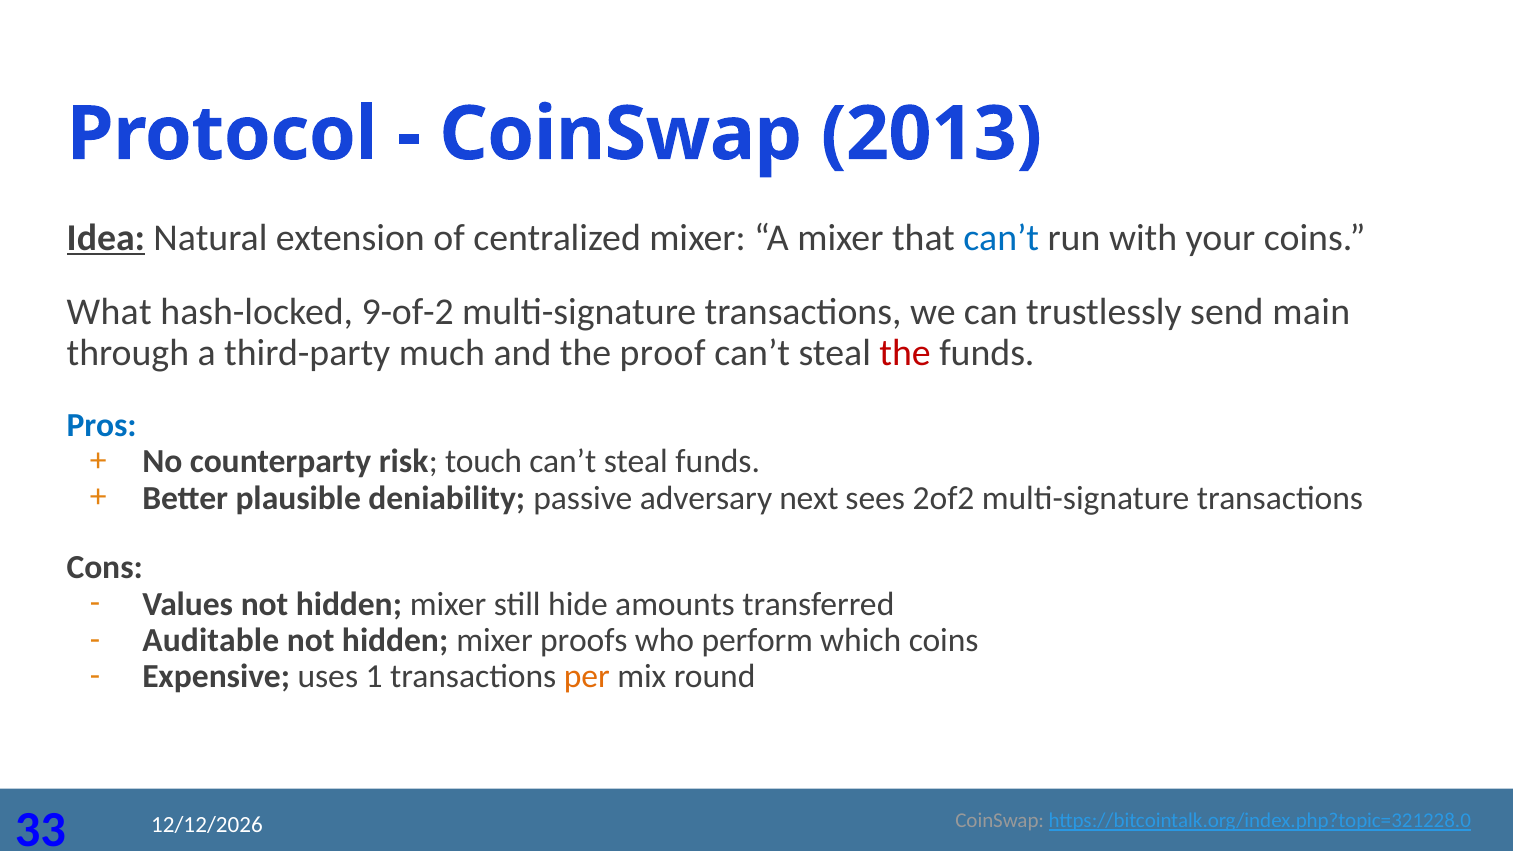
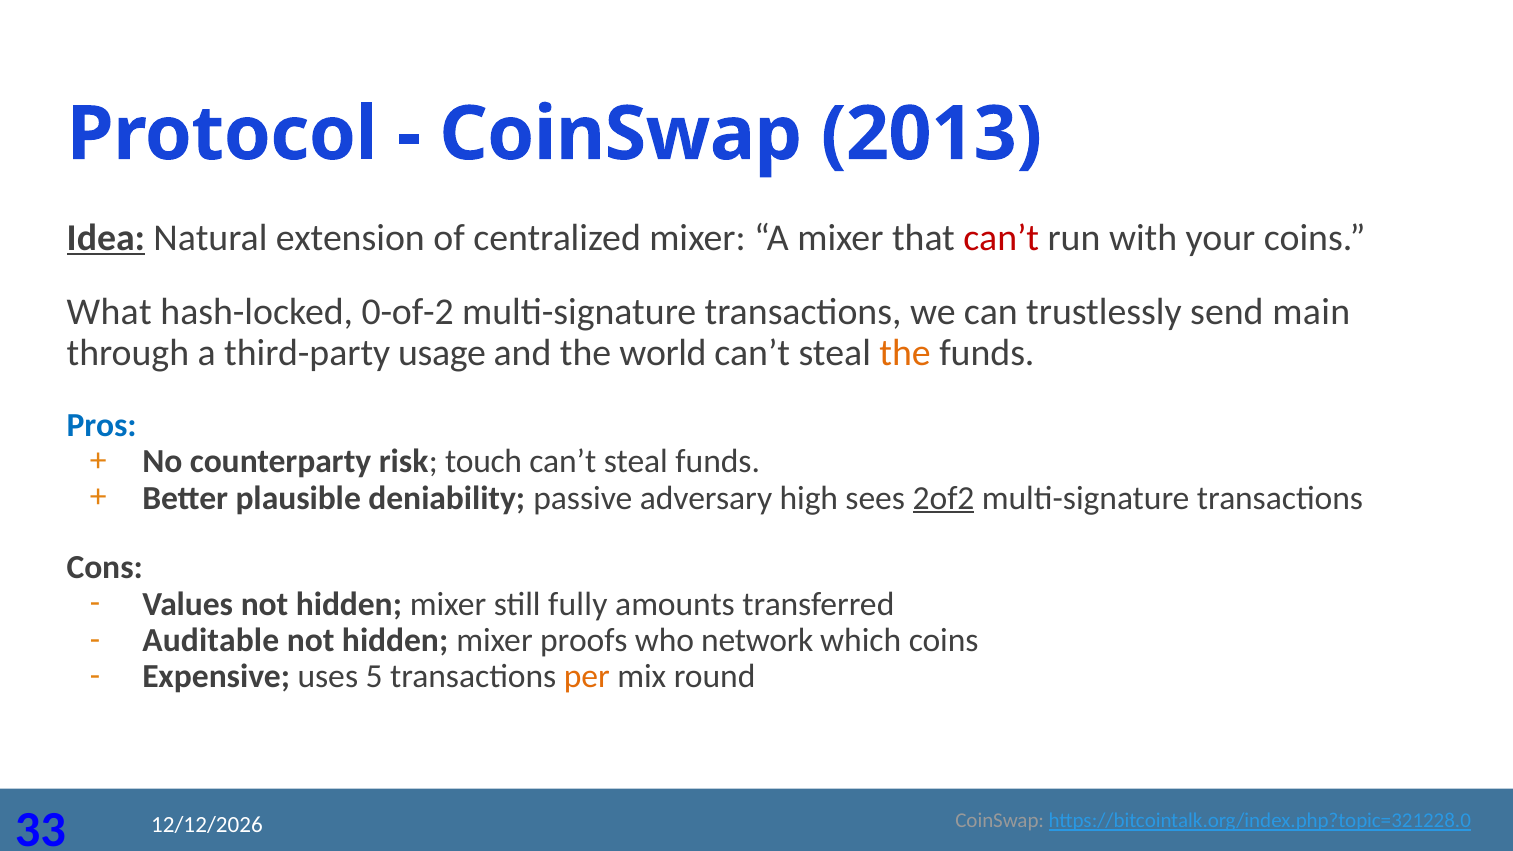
can’t colour: blue -> red (1001, 238)
9-of-2: 9-of-2 -> 0-of-2 (408, 313)
much: much -> usage (442, 353)
proof: proof -> world (663, 353)
the colour: red -> orange (905, 353)
next: next -> high (809, 498)
2of2 underline: none -> present (944, 498)
hide: hide -> fully (578, 604)
perform: perform -> network (757, 641)
1: 1 -> 5 (374, 677)
